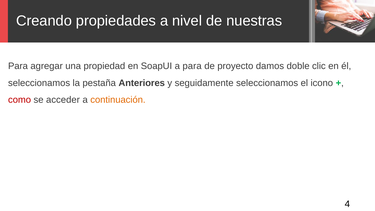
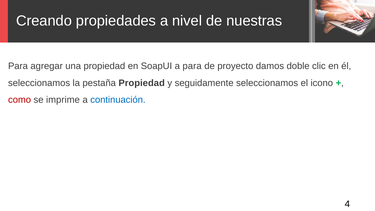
pestaña Anteriores: Anteriores -> Propiedad (142, 83)
acceder: acceder -> imprime (63, 100)
continuación colour: orange -> blue (118, 100)
